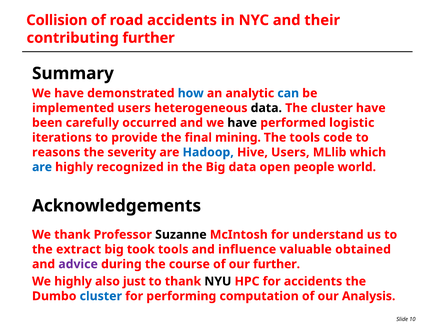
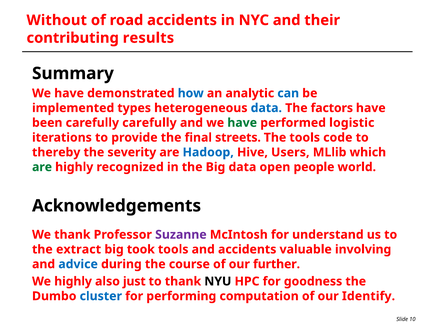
Collision: Collision -> Without (57, 20)
contributing further: further -> results (148, 38)
implemented users: users -> types (134, 108)
data colour: black -> blue (266, 108)
The cluster: cluster -> factors (332, 108)
carefully occurred: occurred -> carefully (149, 123)
have colour: black -> green (242, 123)
mining: mining -> streets (238, 137)
reasons: reasons -> thereby (56, 152)
are colour: blue -> green (42, 167)
Suzanne colour: black -> purple (181, 234)
and influence: influence -> accidents (247, 249)
obtained: obtained -> involving (363, 249)
advice colour: purple -> blue (78, 264)
for accidents: accidents -> goodness (313, 281)
Analysis: Analysis -> Identify (369, 296)
